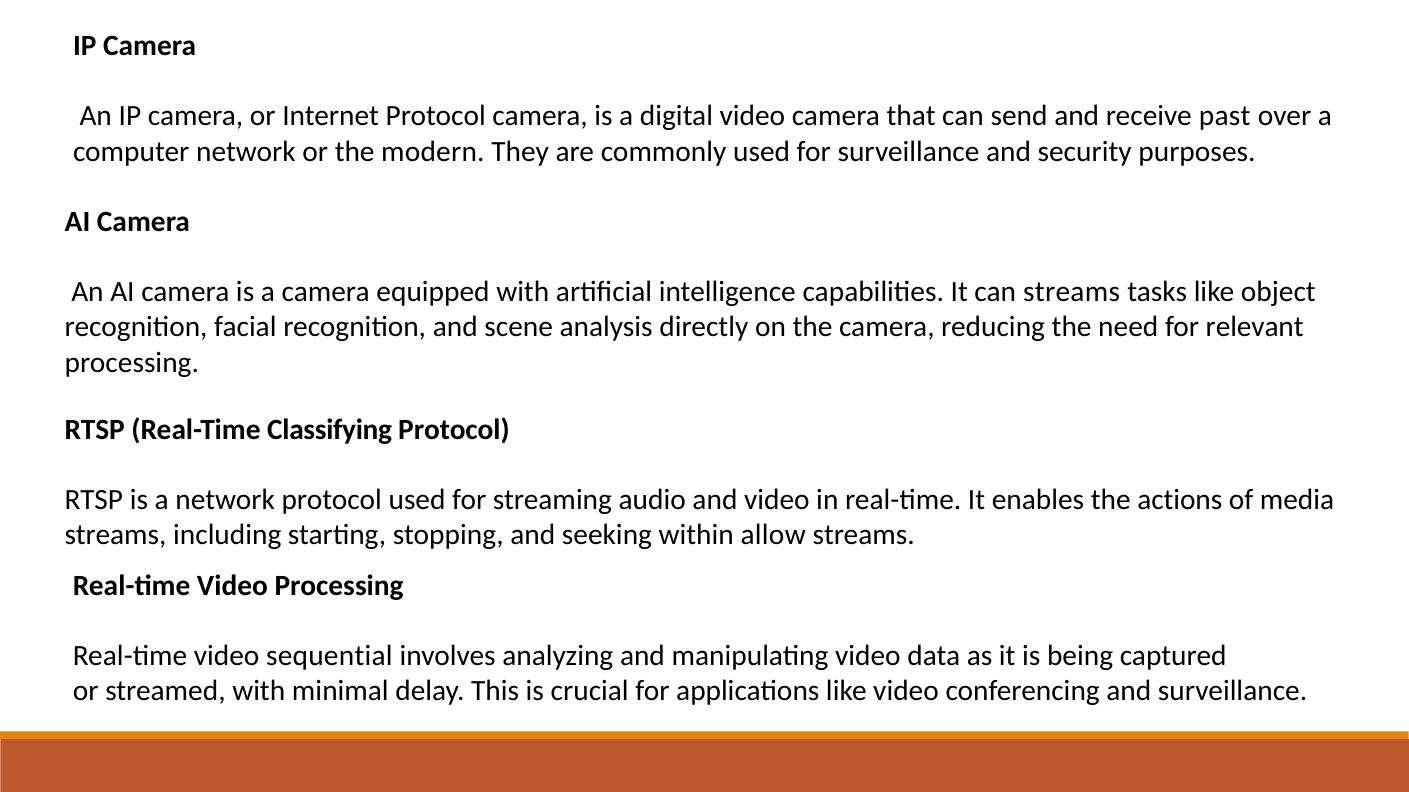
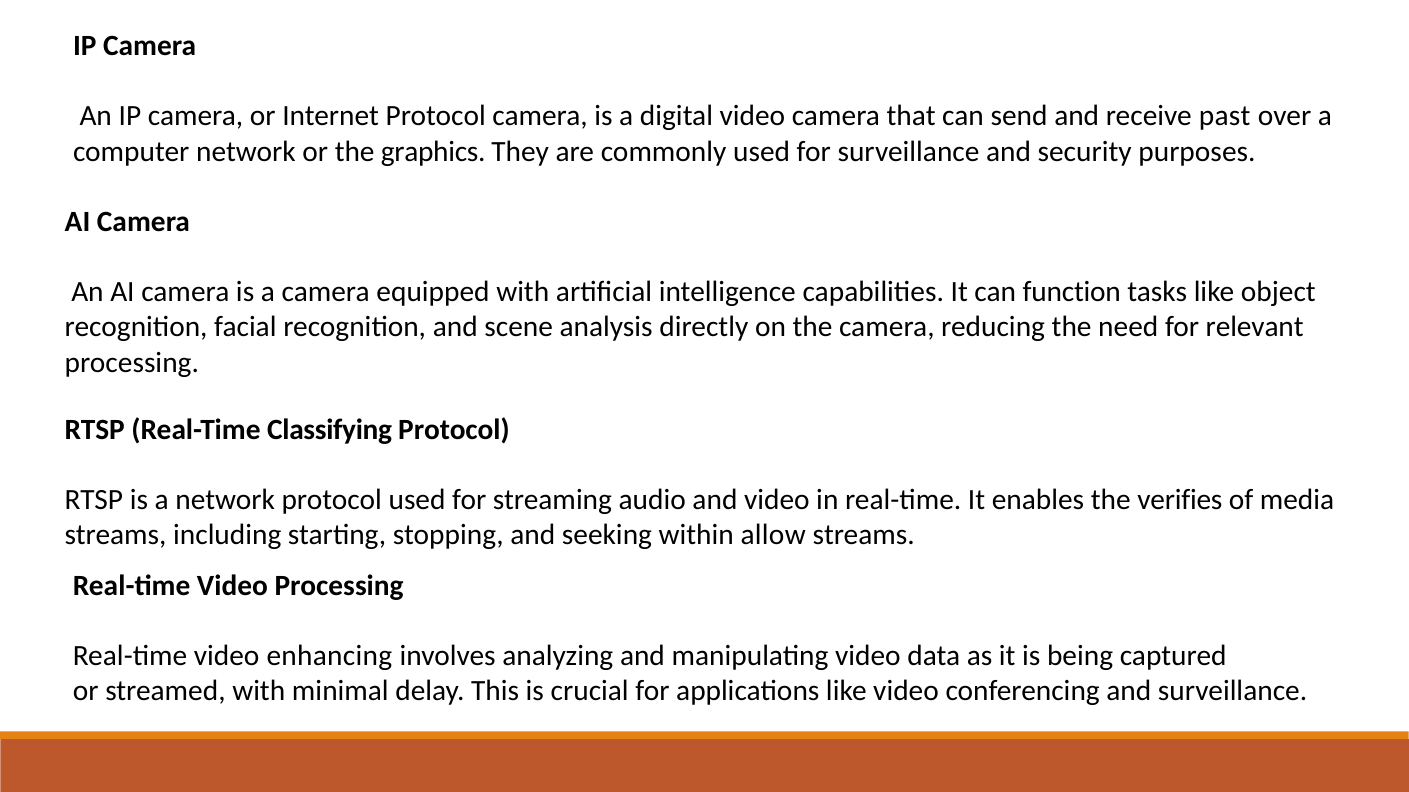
modern: modern -> graphics (433, 152)
can streams: streams -> function (1072, 292)
actions: actions -> verifies (1180, 500)
sequential: sequential -> enhancing (329, 656)
